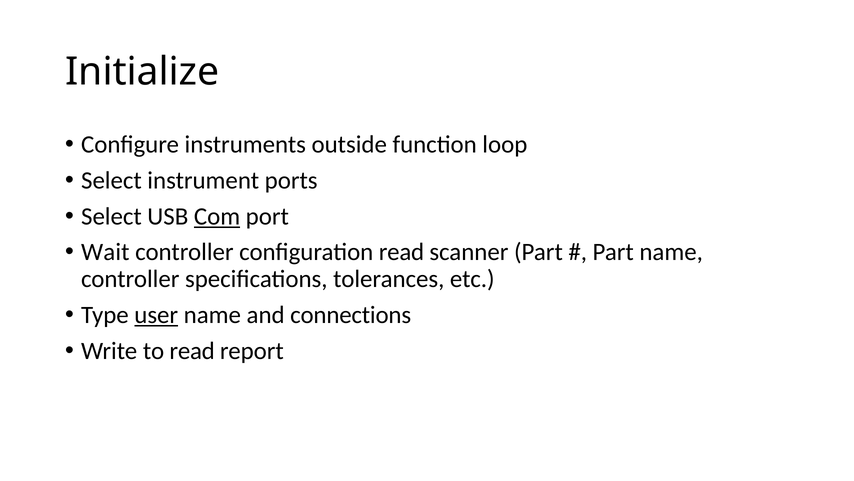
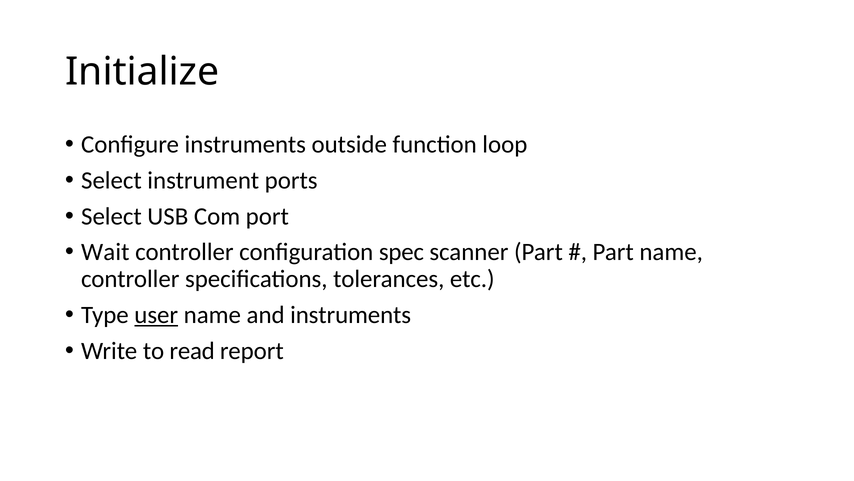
Com underline: present -> none (217, 216)
configuration read: read -> spec (401, 252)
and connections: connections -> instruments (351, 315)
